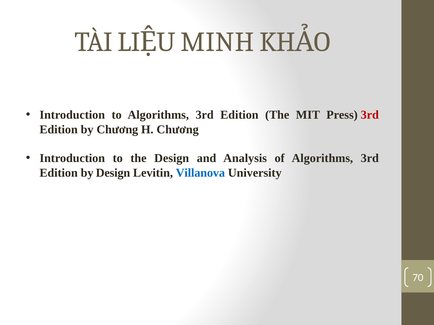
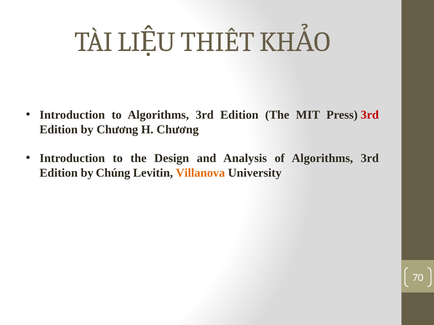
MINH: MINH -> THIẾT (218, 42)
by Design: Design -> Chúng (113, 173)
Villanova colour: blue -> orange (200, 173)
